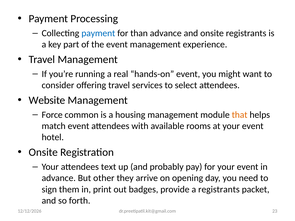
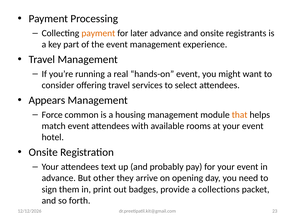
payment colour: blue -> orange (98, 33)
than: than -> later (139, 33)
Website: Website -> Appears (47, 100)
a registrants: registrants -> collections (219, 190)
